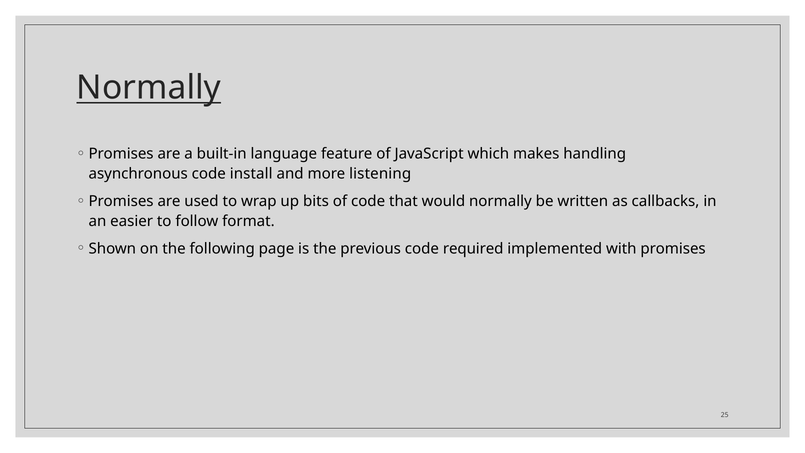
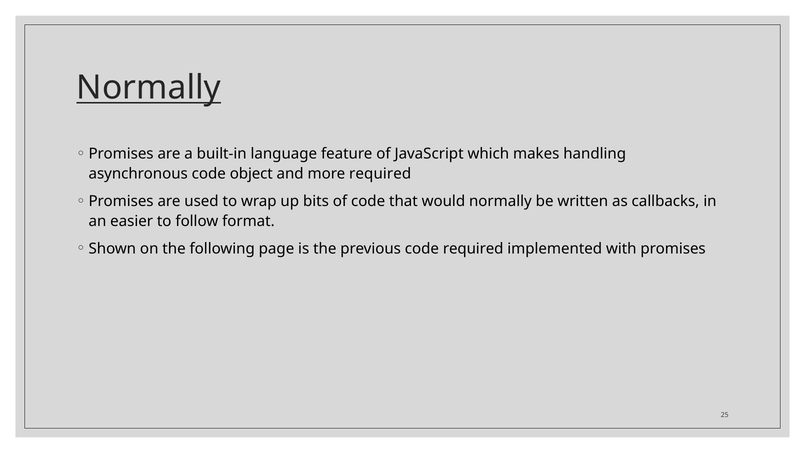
install: install -> object (251, 174)
more listening: listening -> required (380, 174)
